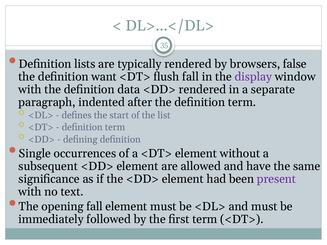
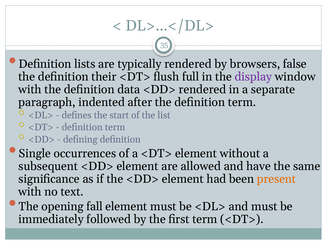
want: want -> their (104, 77)
flush fall: fall -> full (191, 77)
present colour: purple -> orange (276, 179)
